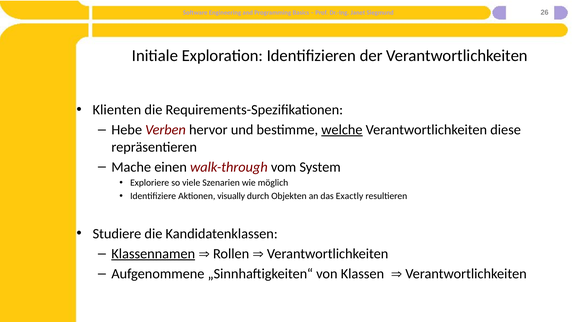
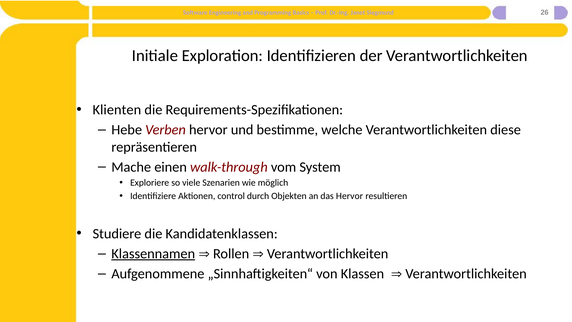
welche underline: present -> none (342, 130)
visually: visually -> control (231, 196)
das Exactly: Exactly -> Hervor (350, 196)
